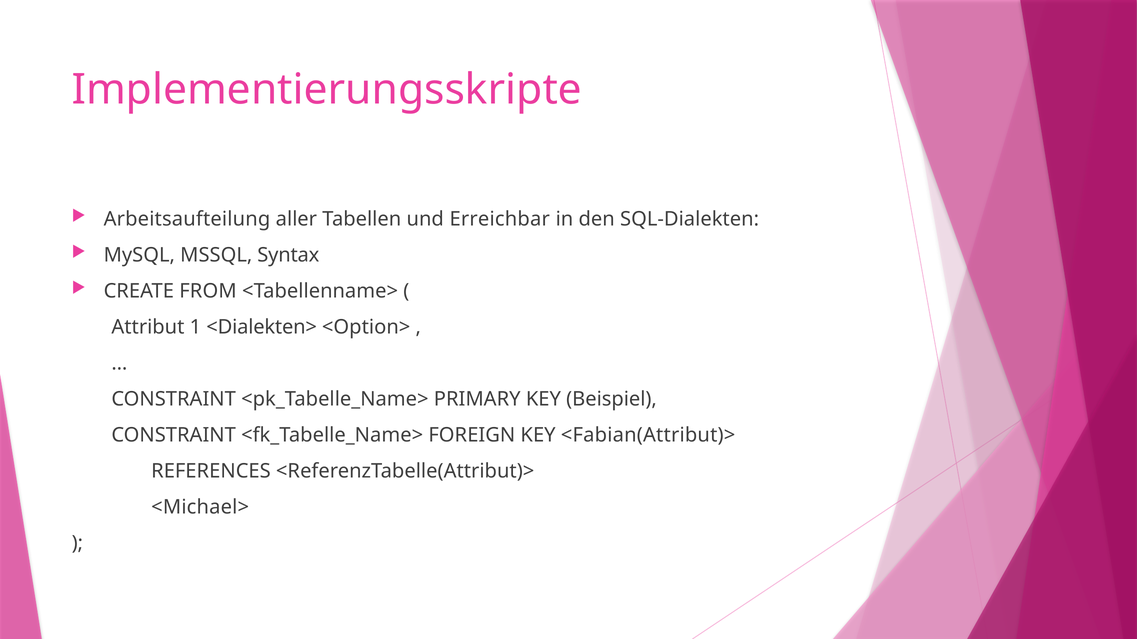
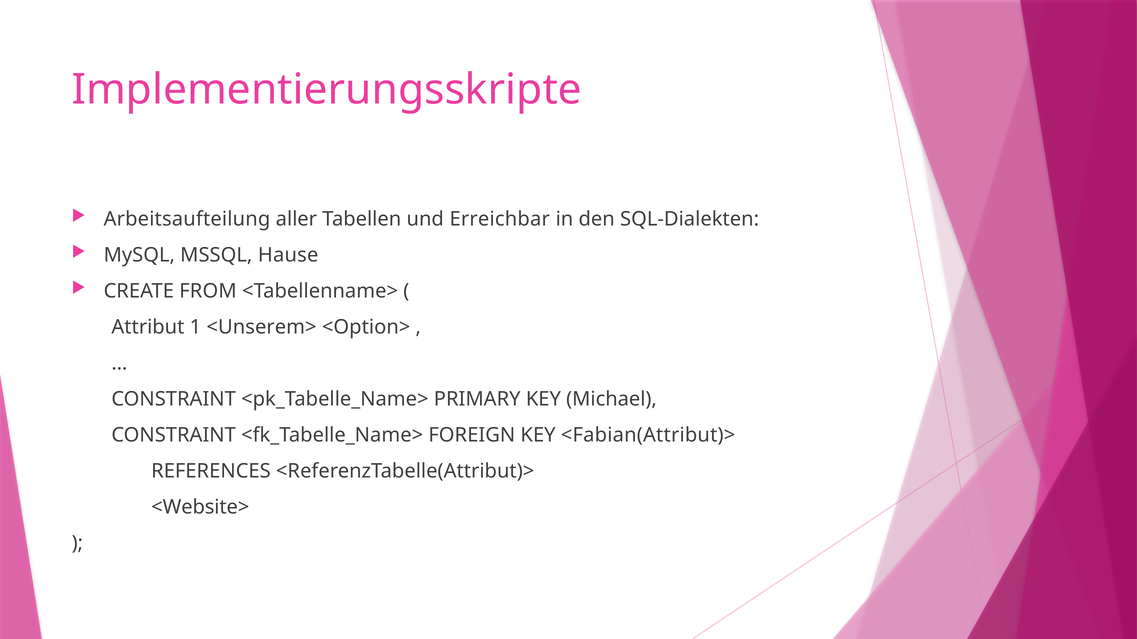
Syntax: Syntax -> Hause (288, 255)
<Dialekten>: <Dialekten> -> <Unserem> (262, 327)
Beispiel: Beispiel -> Michael (612, 399)
<Michael>: <Michael> -> <Website> (200, 507)
